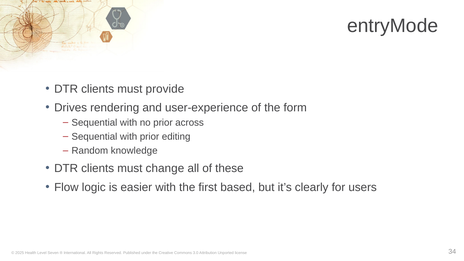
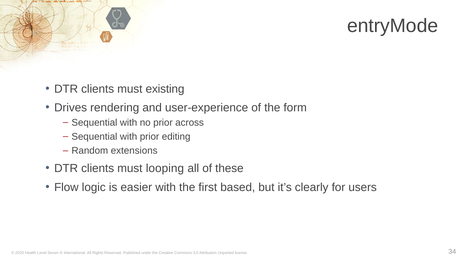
provide: provide -> existing (165, 89)
knowledge: knowledge -> extensions (134, 151)
change: change -> looping (165, 168)
